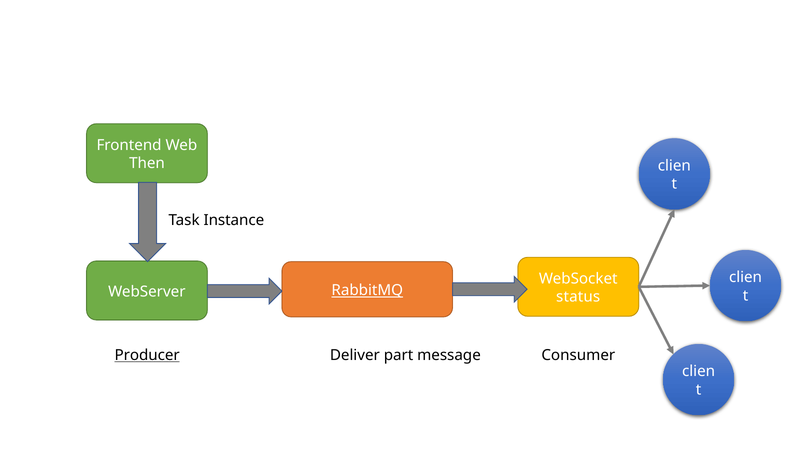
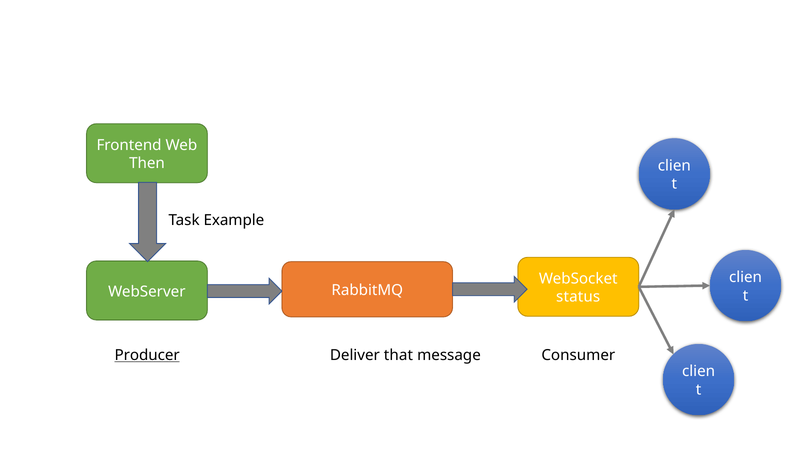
Instance: Instance -> Example (234, 220)
RabbitMQ underline: present -> none (367, 290)
part: part -> that (398, 355)
